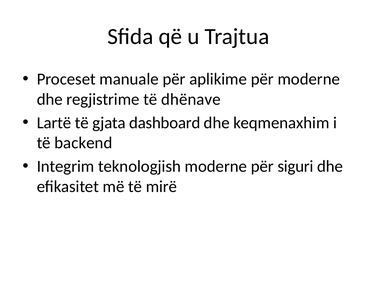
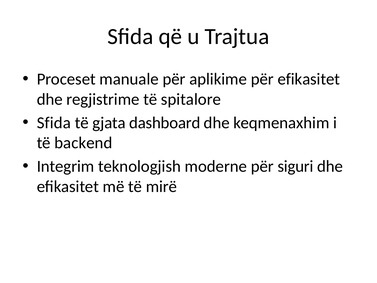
për moderne: moderne -> efikasitet (309, 79)
dhënave: dhënave -> spitalore (191, 99)
Lartë: Lartë -> Sfida (54, 123)
